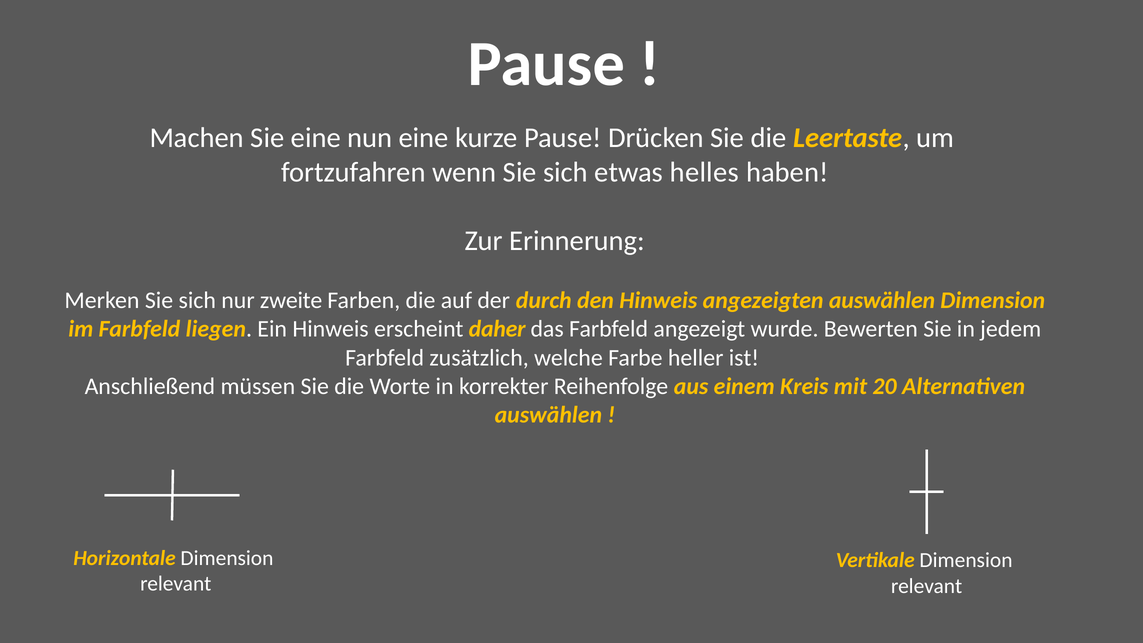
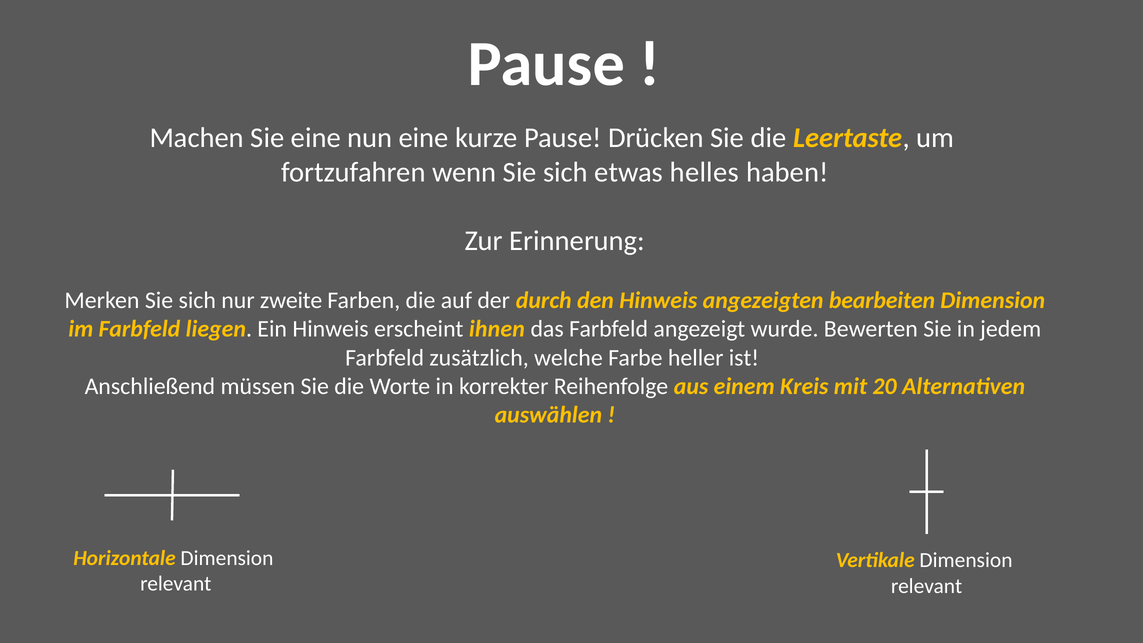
angezeigten auswählen: auswählen -> bearbeiten (882, 301)
daher: daher -> ihnen (497, 329)
